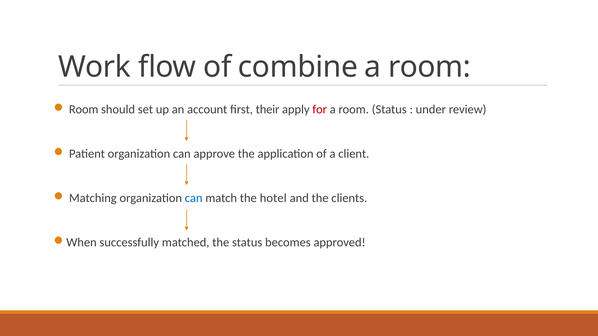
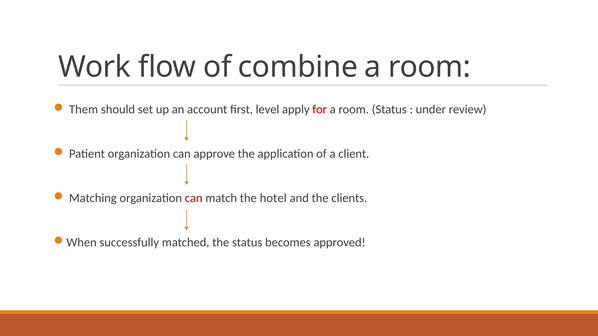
Room: Room -> Them (84, 110)
their: their -> level (268, 110)
can colour: blue -> red (194, 198)
